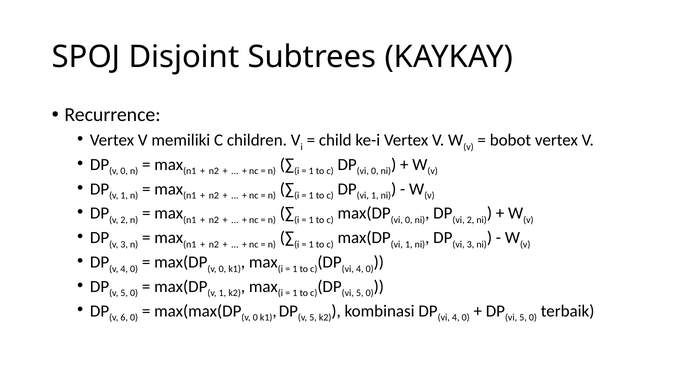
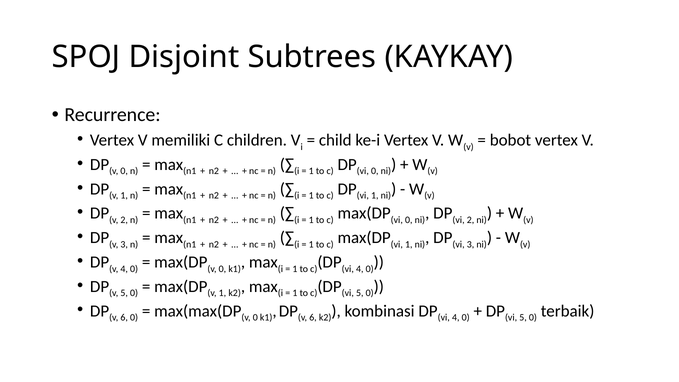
5: 5 -> 6 (313, 317)
